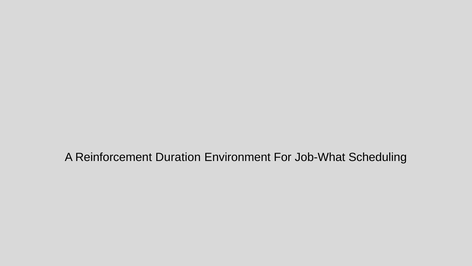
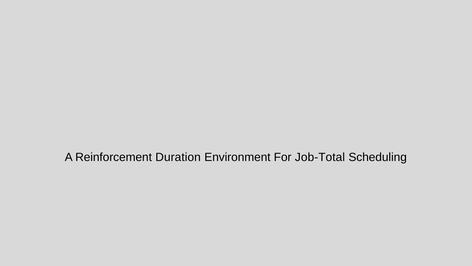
Job-What: Job-What -> Job-Total (320, 157)
